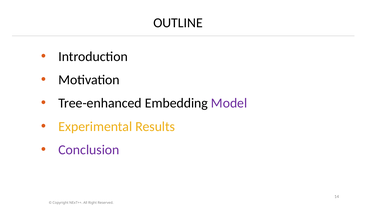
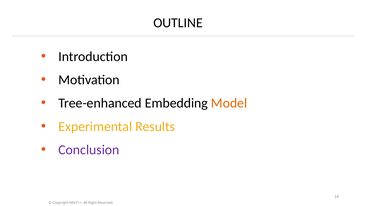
Model colour: purple -> orange (229, 103)
